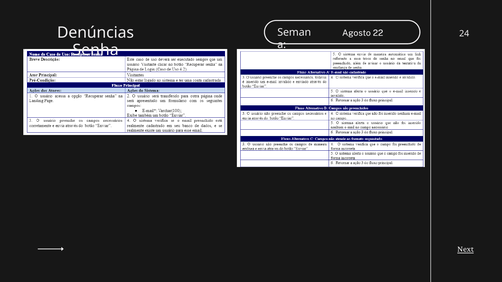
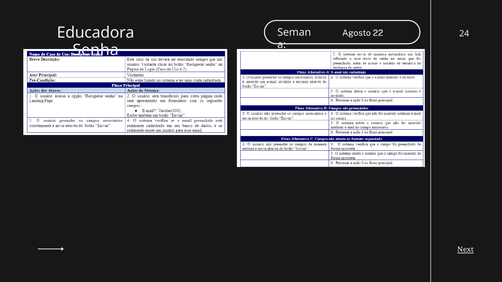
Denúncias: Denúncias -> Educadora (96, 33)
